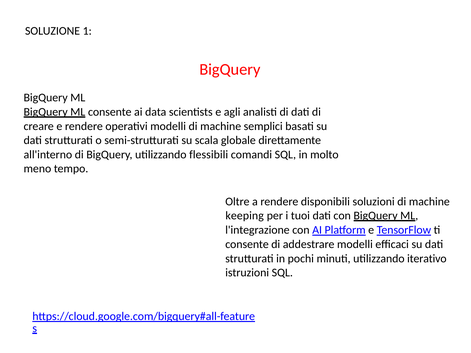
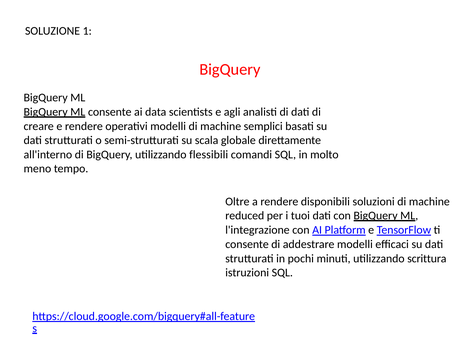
keeping: keeping -> reduced (245, 216)
iterativo: iterativo -> scrittura (427, 259)
